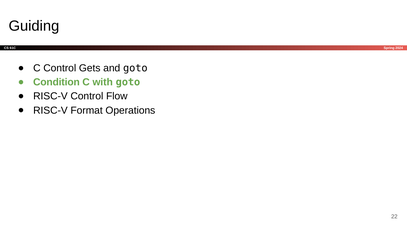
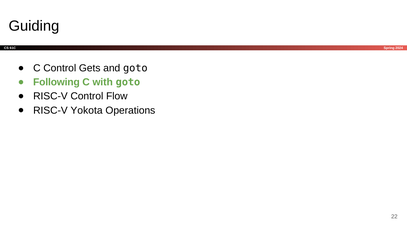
Condition: Condition -> Following (56, 82)
Format: Format -> Yokota (87, 110)
